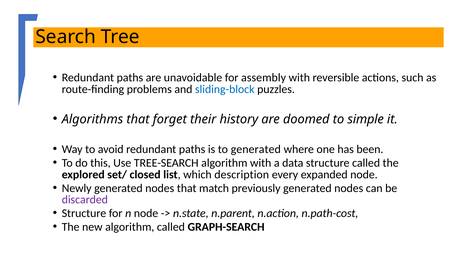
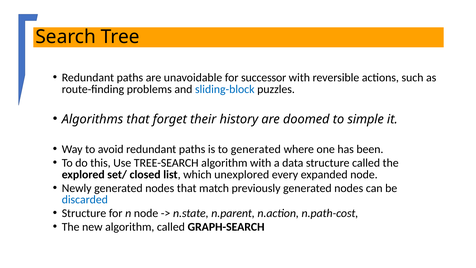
assembly: assembly -> successor (264, 78)
description: description -> unexplored (242, 174)
discarded colour: purple -> blue (85, 199)
